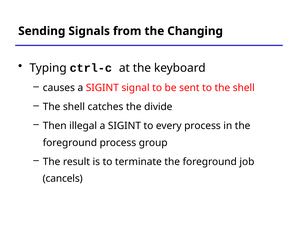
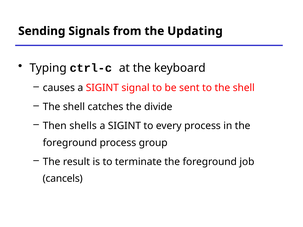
Changing: Changing -> Updating (195, 31)
illegal: illegal -> shells (83, 126)
